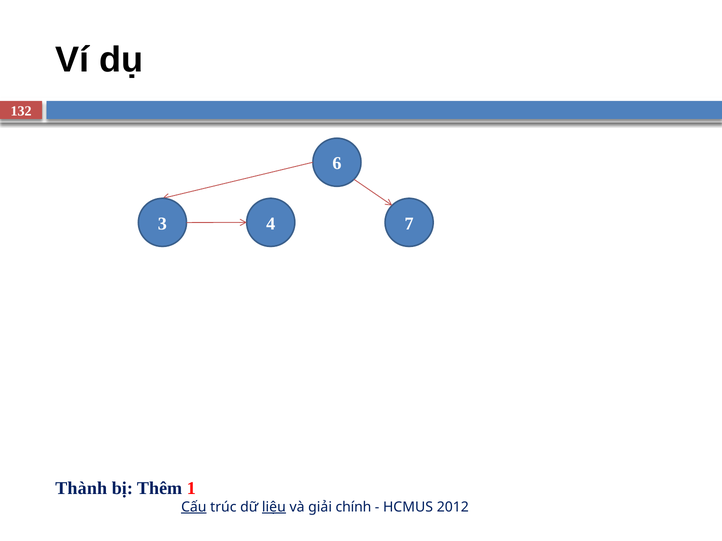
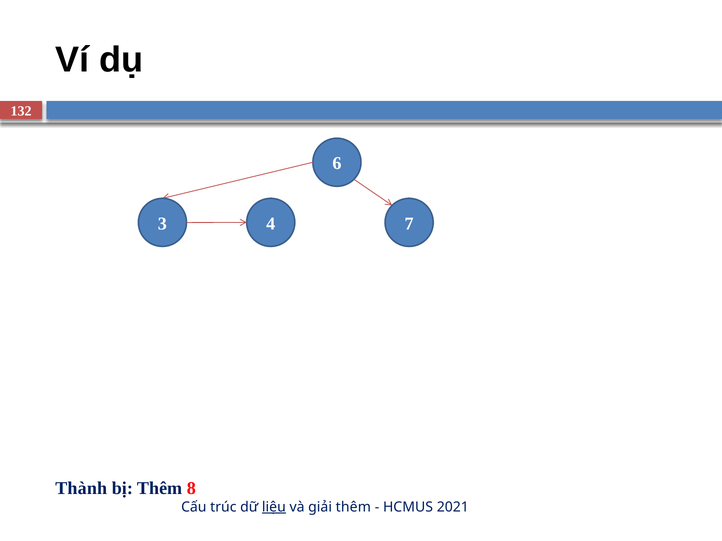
1: 1 -> 8 (191, 489)
Cấu underline: present -> none (194, 508)
giải chính: chính -> thêm (353, 508)
2012: 2012 -> 2021 (453, 508)
